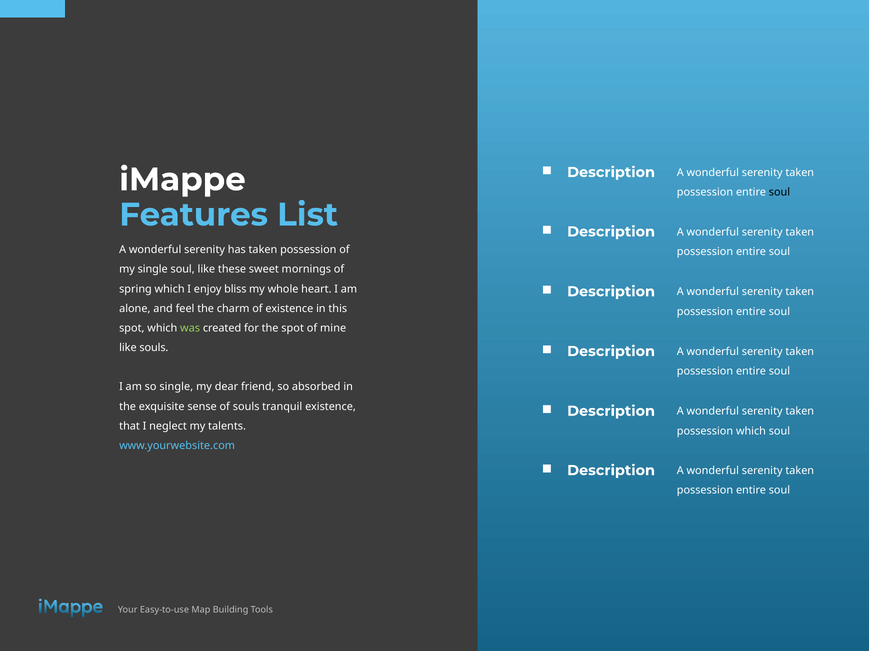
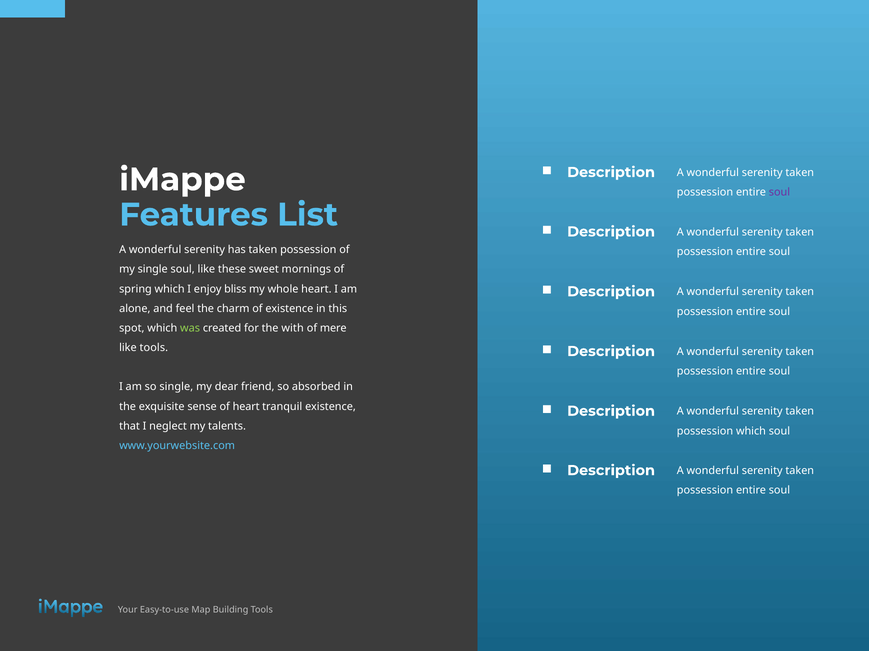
soul colour: black -> purple (779, 192)
the spot: spot -> with (293, 328)
mine: mine -> mere (333, 328)
like souls: souls -> tools (154, 348)
of souls: souls -> heart (246, 407)
